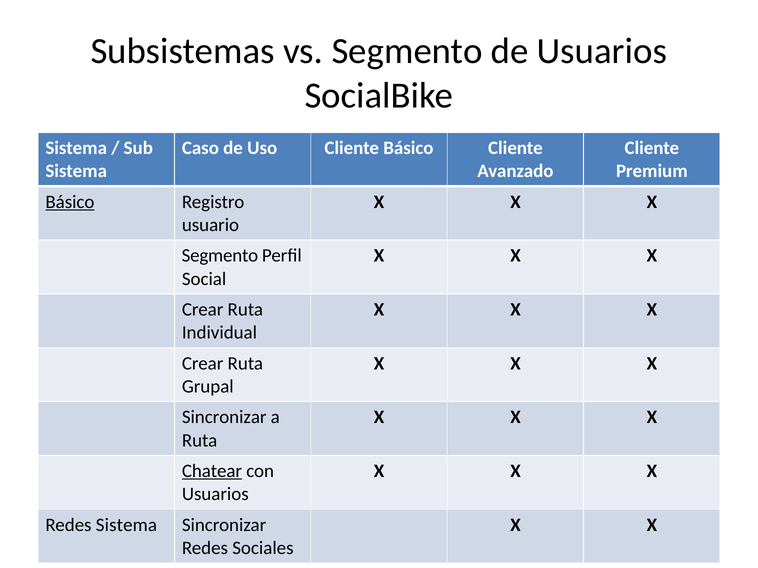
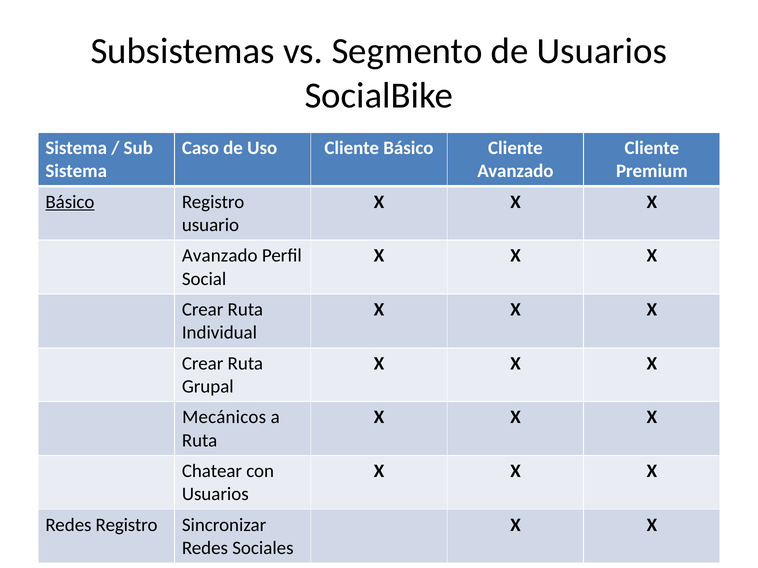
Segmento: Segmento -> Avanzado (220, 256)
Sincronizar: Sincronizar -> Mecánicos (224, 418)
Chatear underline: present -> none (212, 471)
Redes Sistema: Sistema -> Registro (127, 525)
